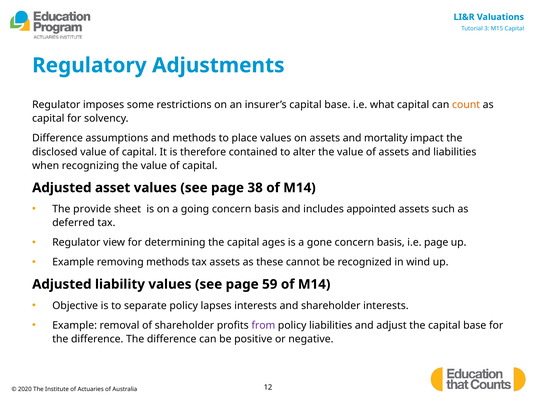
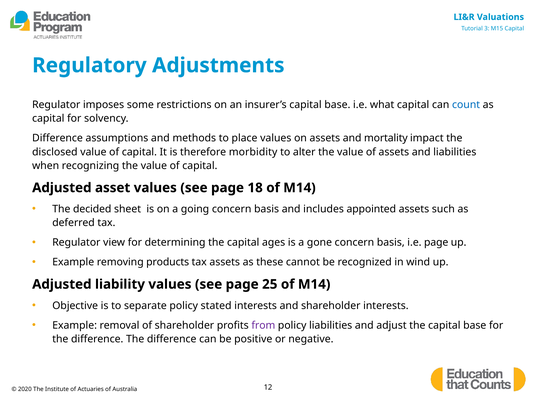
count colour: orange -> blue (466, 105)
contained: contained -> morbidity (253, 152)
38: 38 -> 18 (255, 188)
provide: provide -> decided (92, 209)
removing methods: methods -> products (168, 262)
59: 59 -> 25 (270, 284)
lapses: lapses -> stated (216, 306)
